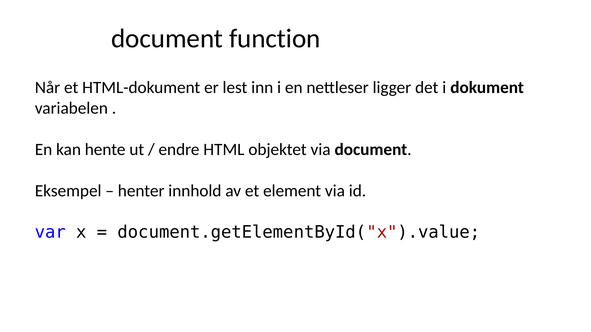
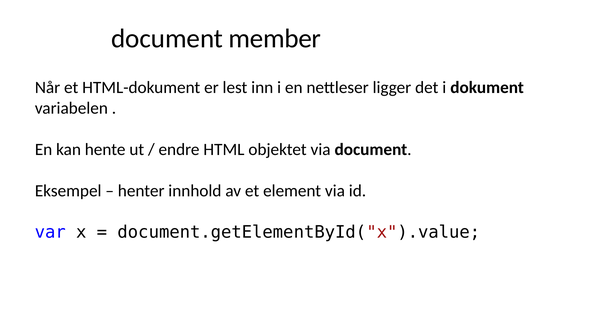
function: function -> member (275, 39)
